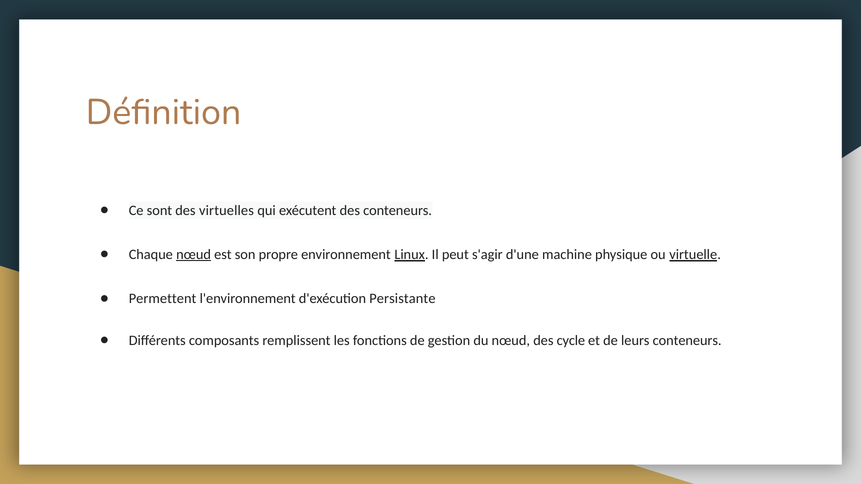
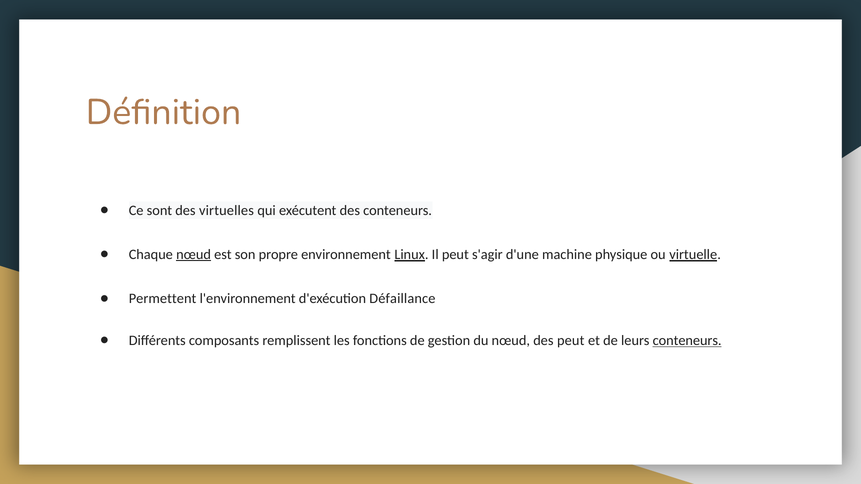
Persistante: Persistante -> Défaillance (402, 299)
des cycle: cycle -> peut (571, 341)
conteneurs underline: none -> present (687, 341)
